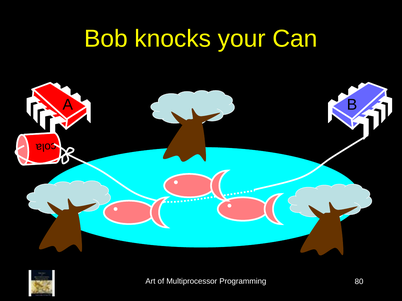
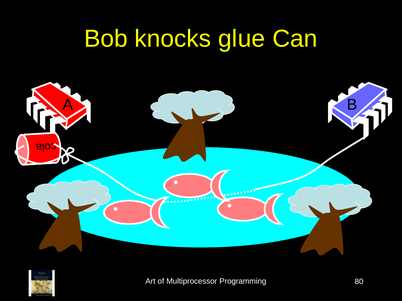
your: your -> glue (242, 39)
